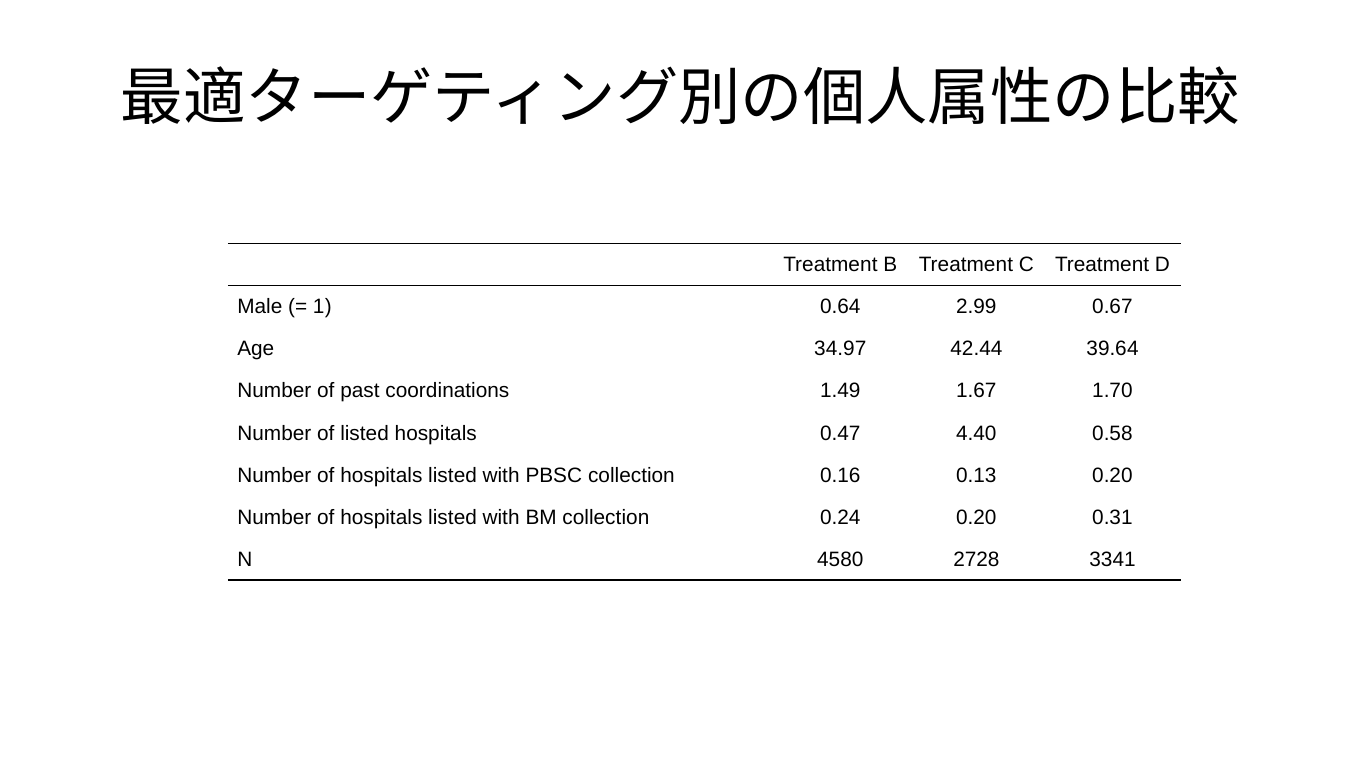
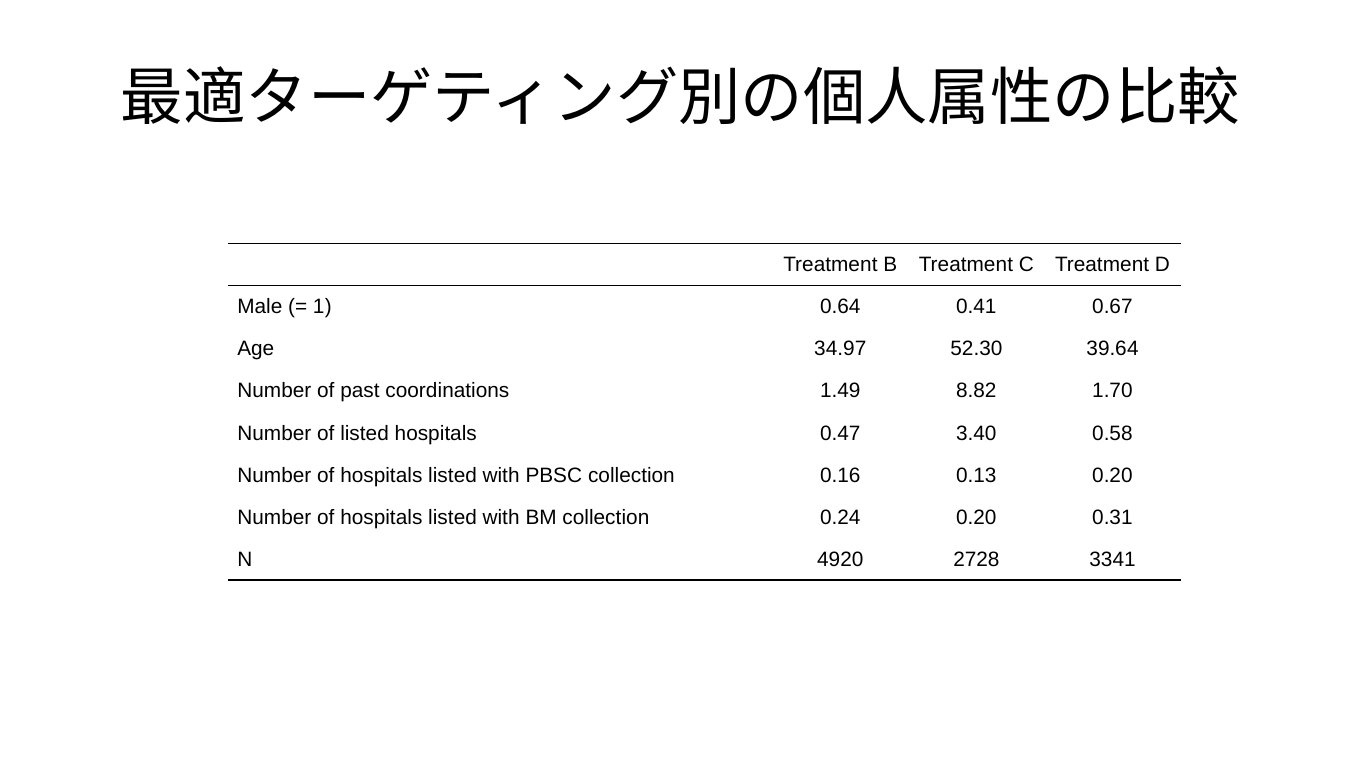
2.99: 2.99 -> 0.41 (976, 307)
42.44: 42.44 -> 52.30 (976, 349)
1.67: 1.67 -> 8.82 (976, 391)
4.40: 4.40 -> 3.40 (976, 433)
4580: 4580 -> 4920 (840, 559)
